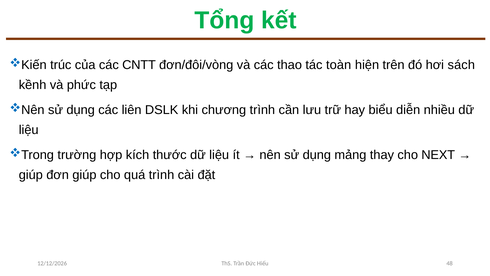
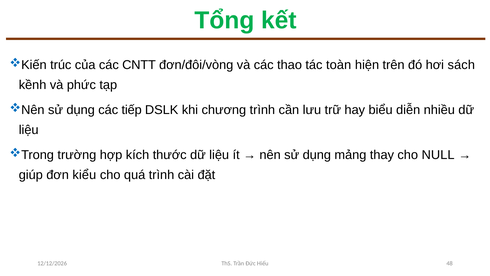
liên: liên -> tiếp (132, 110)
NEXT: NEXT -> NULL (438, 155)
đơn giúp: giúp -> kiểu (84, 175)
